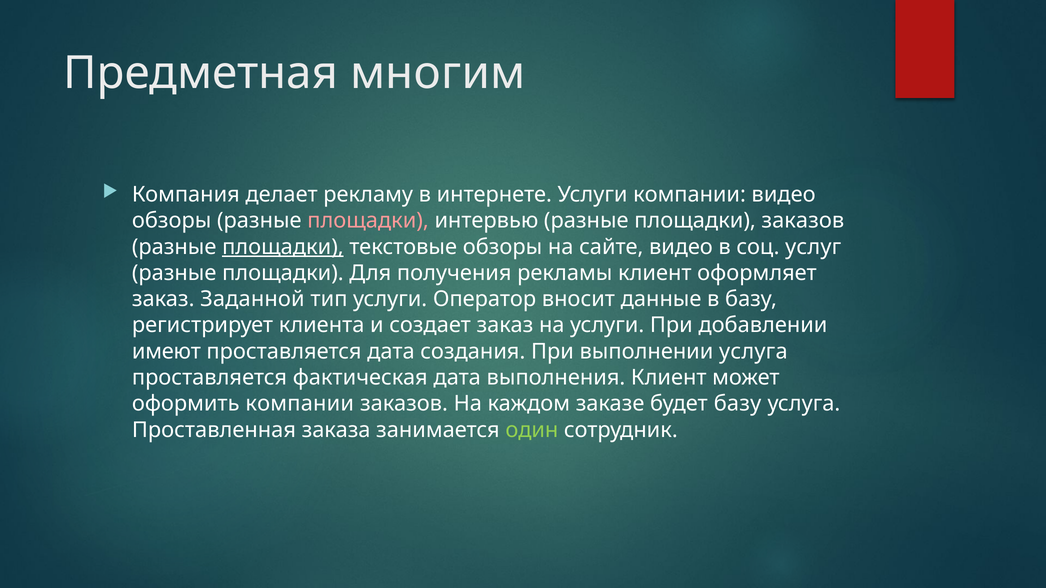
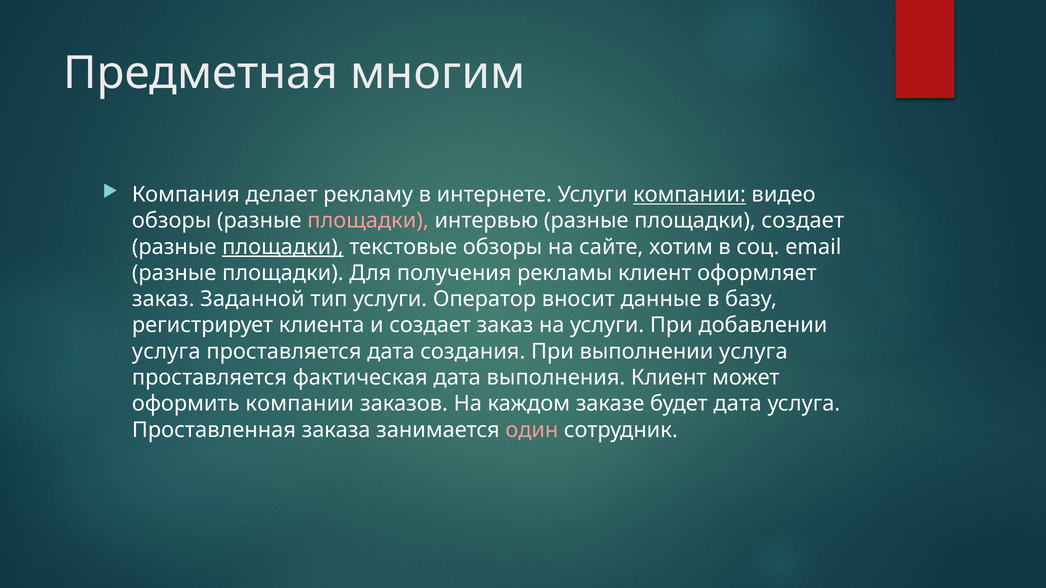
компании underline: none -> present (690, 195)
площадки заказов: заказов -> создает (803, 221)
сайте видео: видео -> хотим (681, 247)
услуг: услуг -> email (813, 247)
имеют: имеют -> услуга (166, 352)
будет базу: базу -> дата (738, 404)
один colour: light green -> pink (532, 430)
